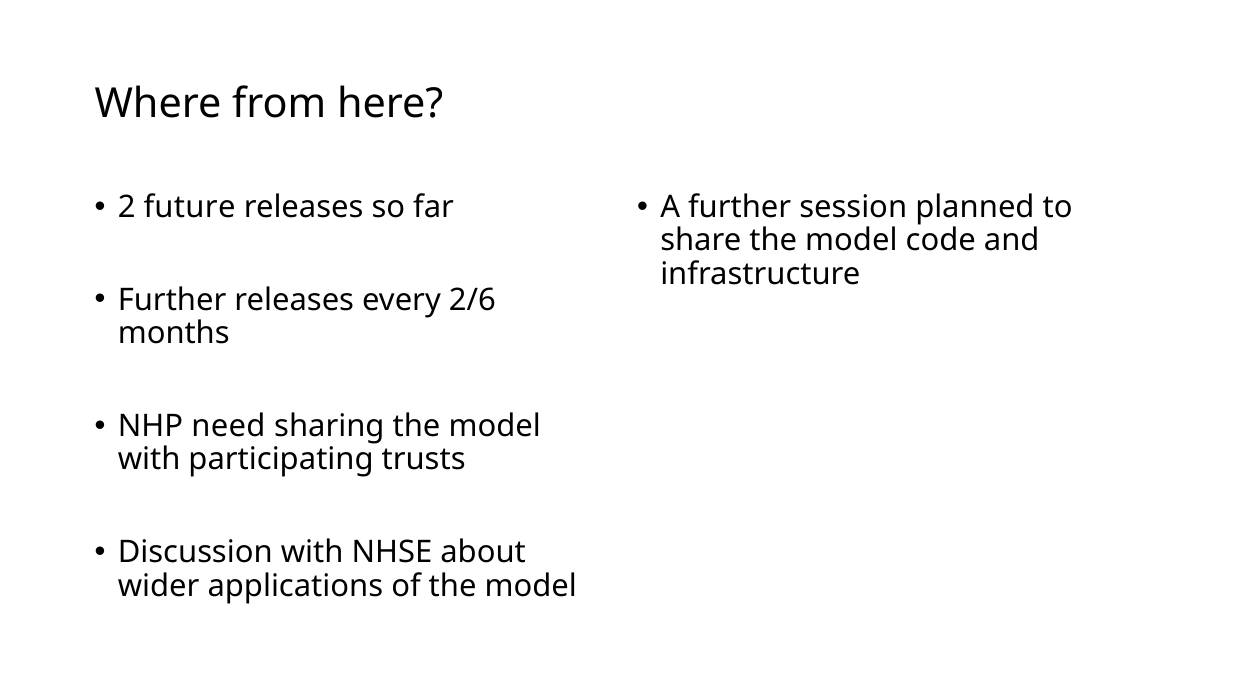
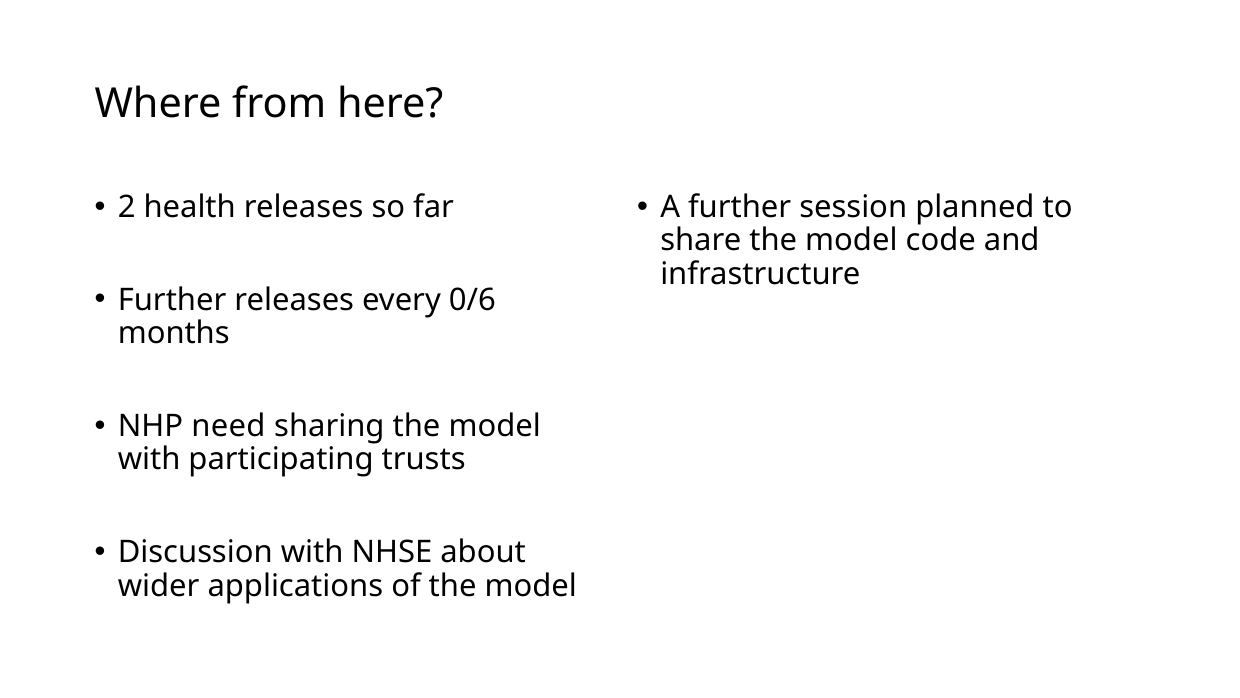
future: future -> health (190, 207)
2/6: 2/6 -> 0/6 (472, 300)
